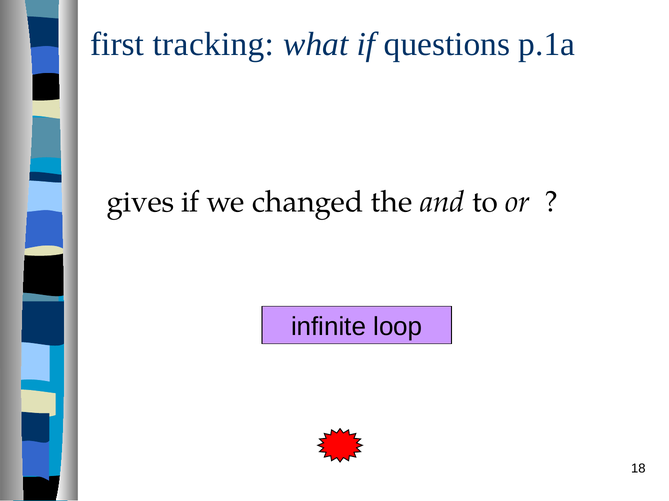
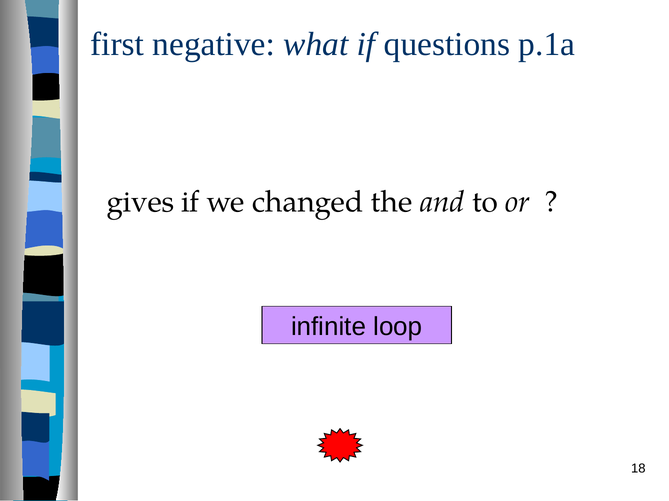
tracking: tracking -> negative (214, 44)
